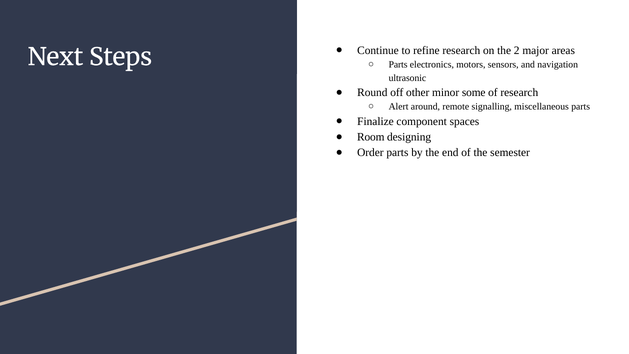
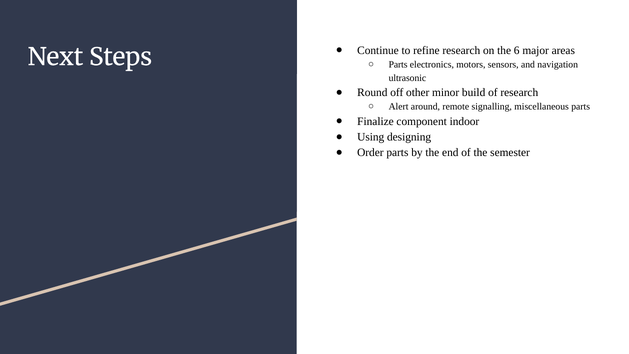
2: 2 -> 6 (517, 50)
some: some -> build (474, 93)
spaces: spaces -> indoor (464, 121)
Room: Room -> Using (371, 137)
